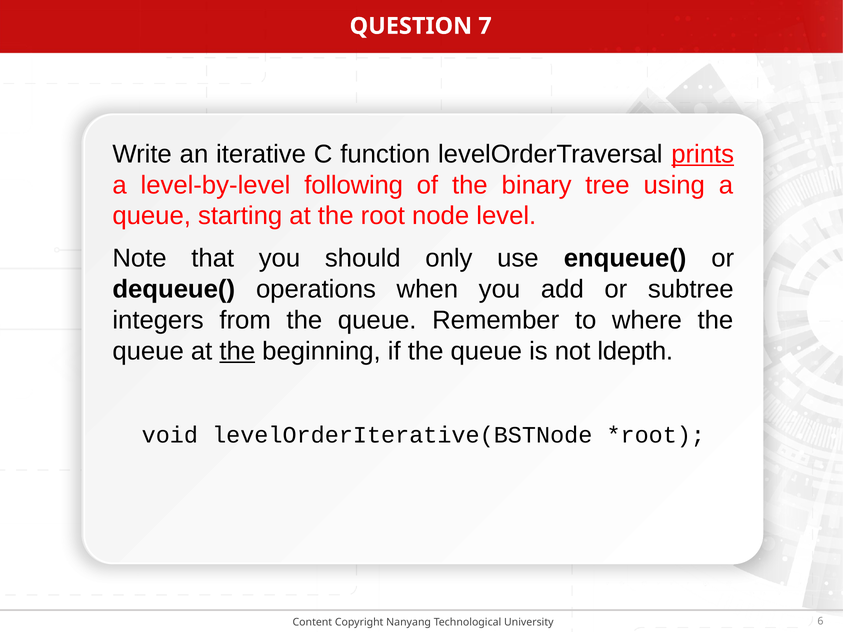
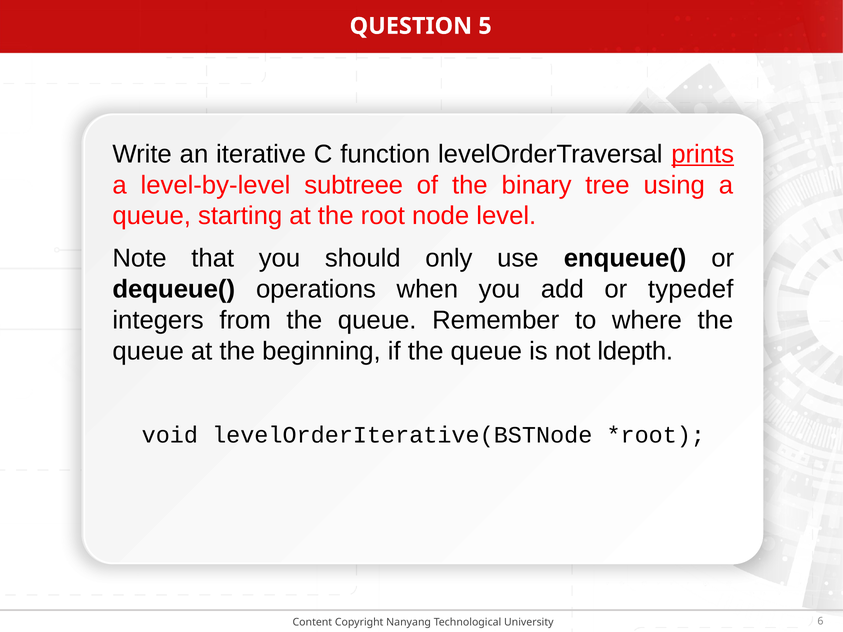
7: 7 -> 5 (485, 26)
following: following -> subtreee (354, 185)
subtree: subtree -> typedef (691, 290)
the underline: present -> none (237, 351)
